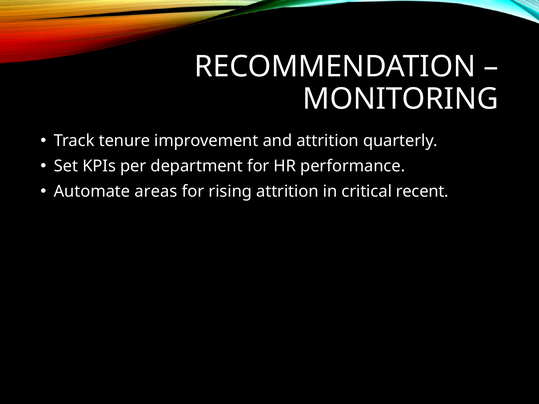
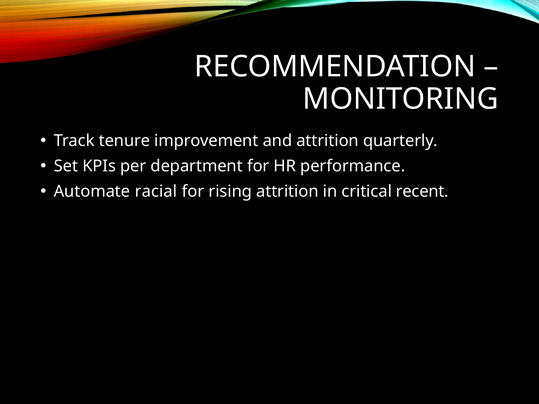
areas: areas -> racial (156, 191)
